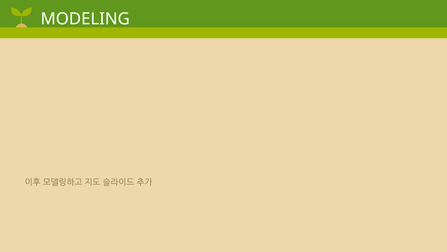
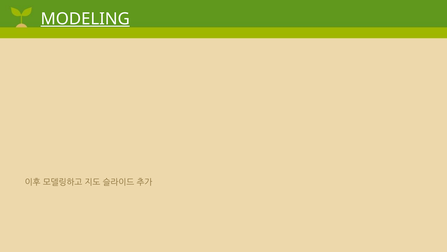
MODELING underline: none -> present (85, 19)
